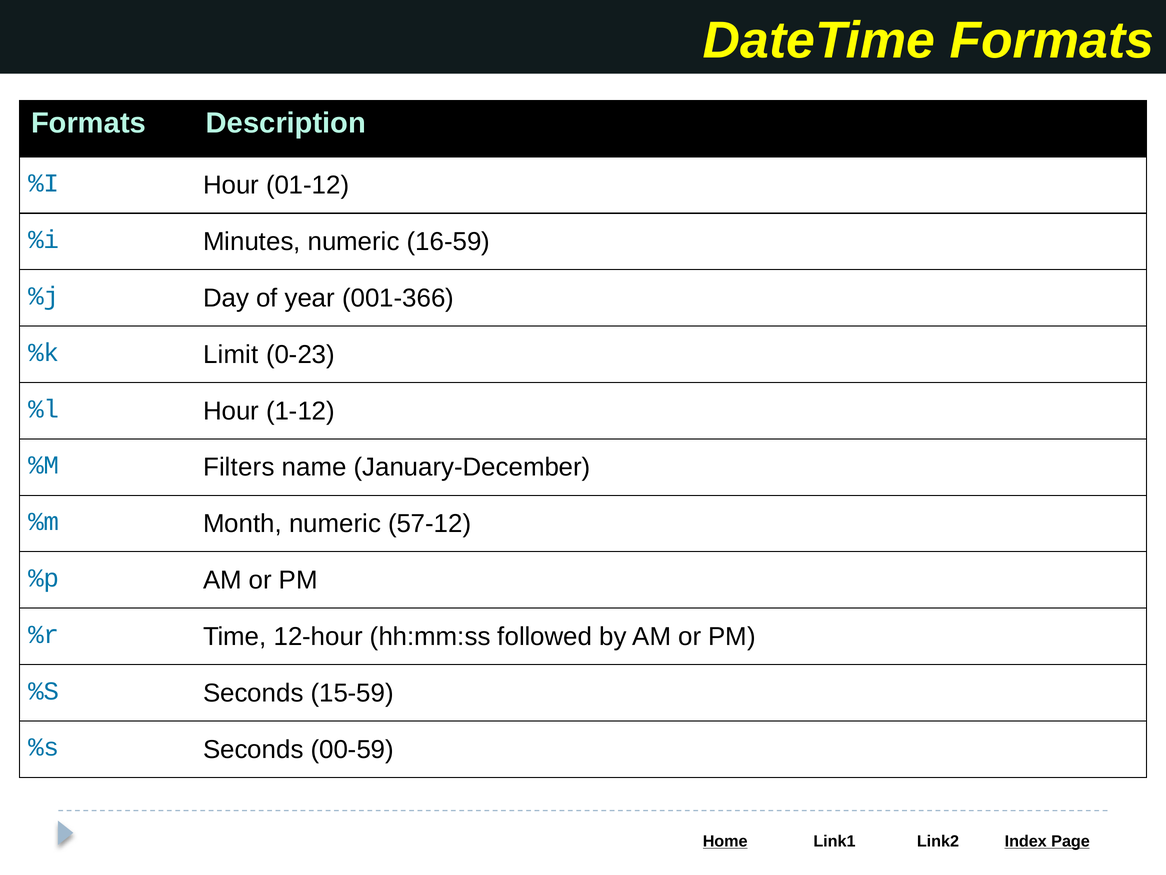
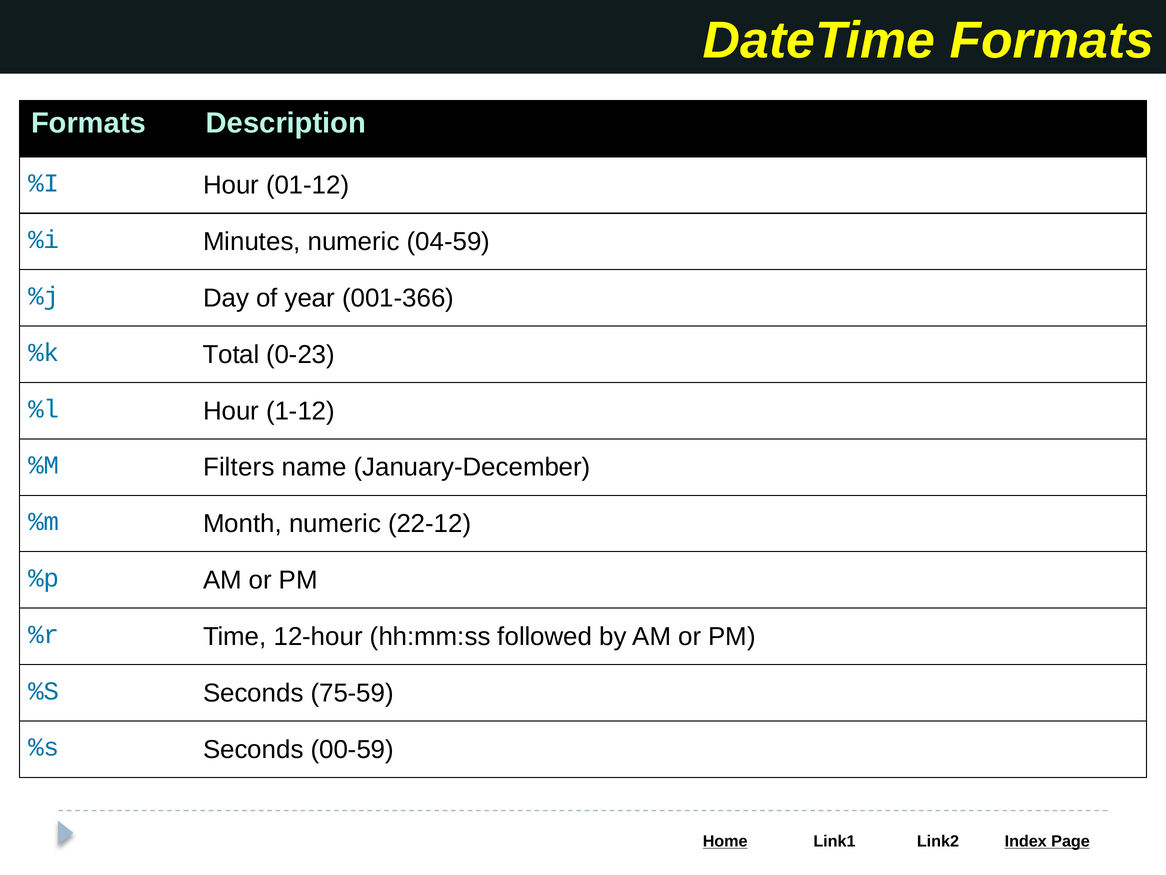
16-59: 16-59 -> 04-59 (448, 242)
Limit: Limit -> Total (231, 354)
57-12: 57-12 -> 22-12 (430, 524)
15-59: 15-59 -> 75-59 (352, 693)
